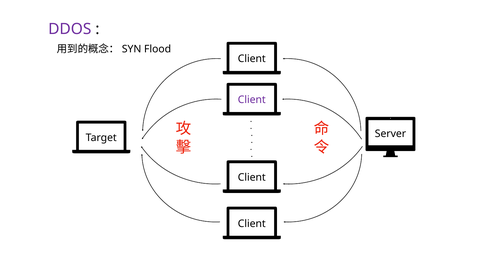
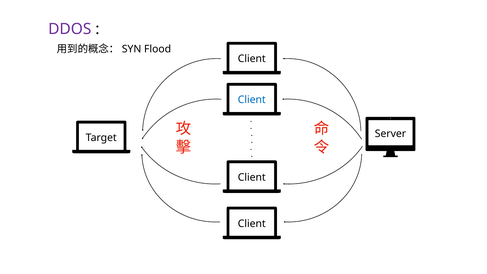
Client colour: purple -> blue (252, 100)
